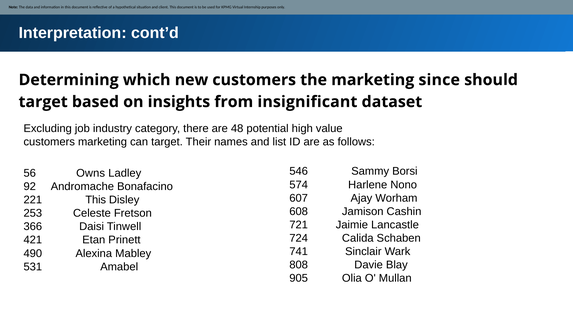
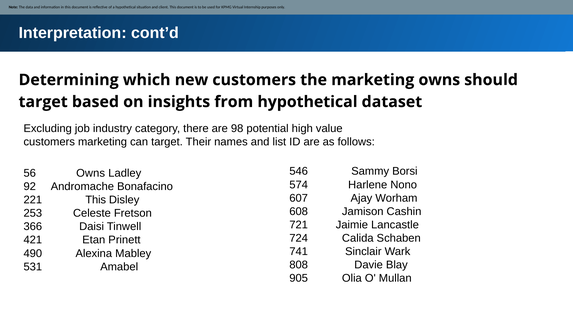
marketing since: since -> owns (439, 80)
from insignificant: insignificant -> hypothetical (307, 102)
48: 48 -> 98 (237, 128)
